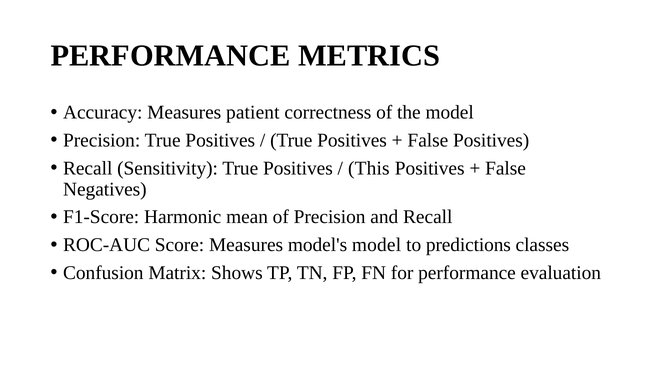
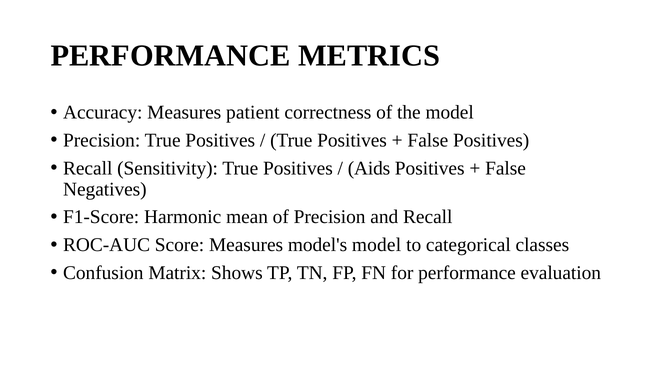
This: This -> Aids (369, 168)
predictions: predictions -> categorical (468, 245)
